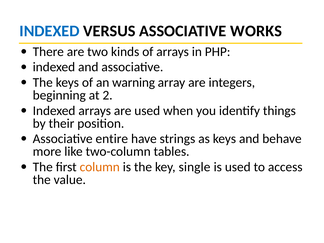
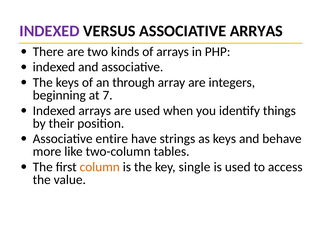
INDEXED colour: blue -> purple (49, 31)
WORKS: WORKS -> ARRYAS (256, 31)
warning: warning -> through (134, 83)
2: 2 -> 7 (108, 95)
